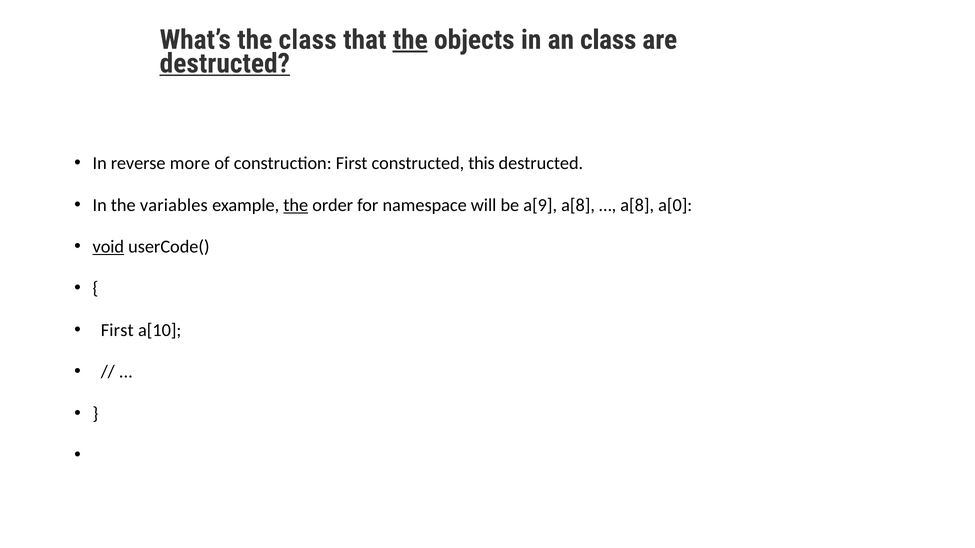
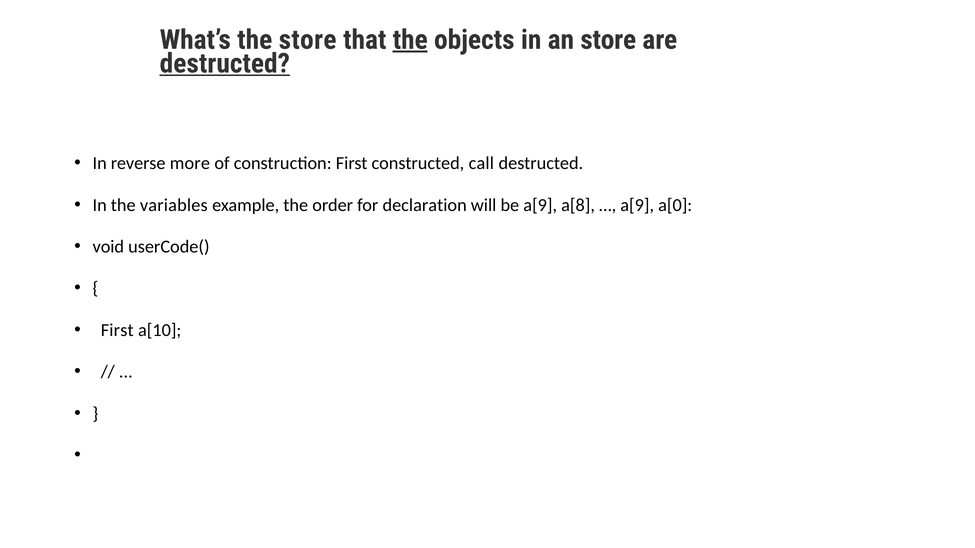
the class: class -> store (308, 40)
an class: class -> store (608, 40)
this: this -> call (481, 163)
the underline: present -> none (296, 205)
namespace: namespace -> declaration (425, 205)
a[8: a[8 -> a[9 (637, 205)
void underline: present -> none (108, 247)
